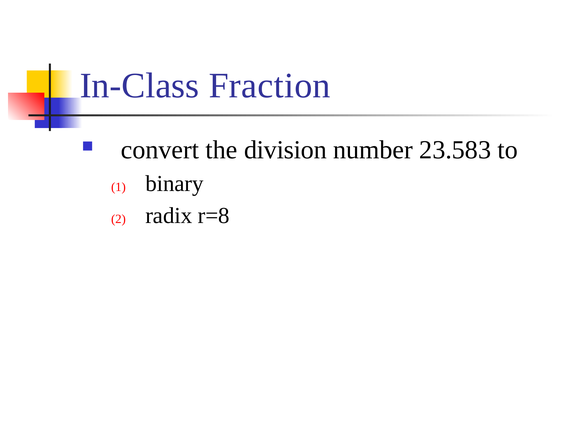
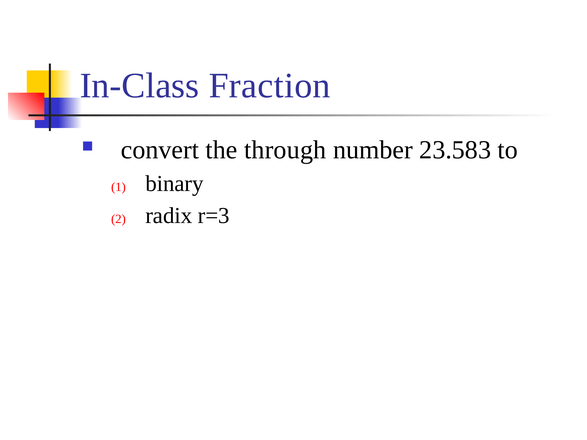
division: division -> through (285, 150)
r=8: r=8 -> r=3 (214, 216)
